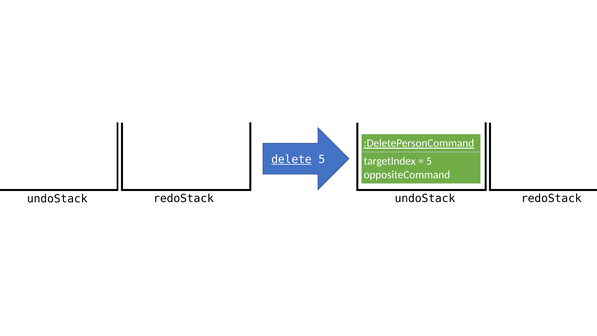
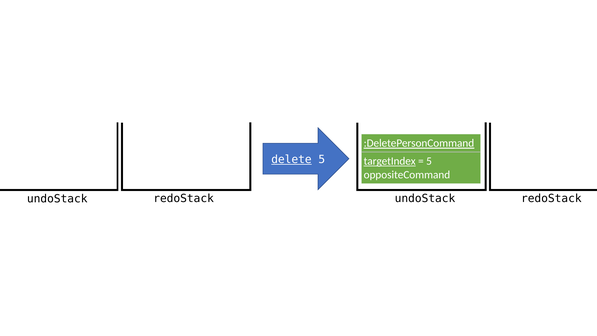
targetIndex underline: none -> present (390, 161)
